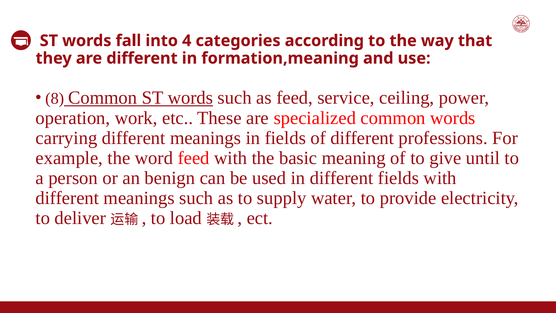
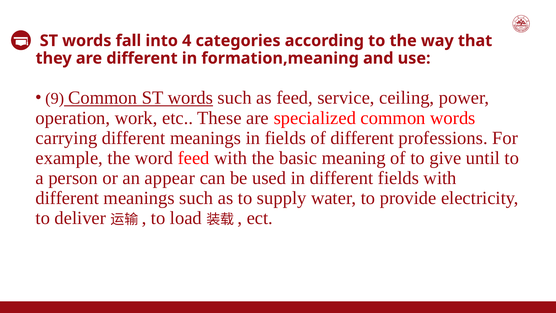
8: 8 -> 9 (55, 99)
benign: benign -> appear (170, 178)
